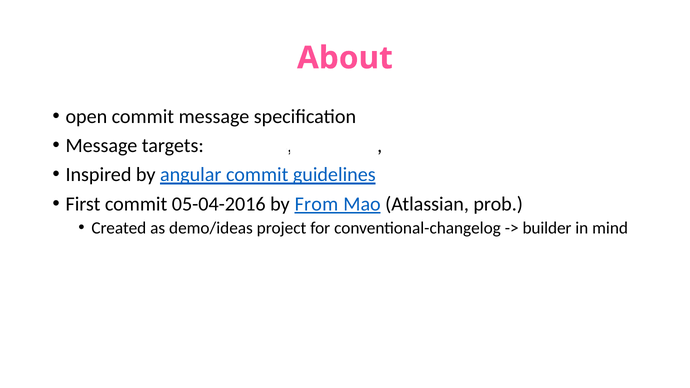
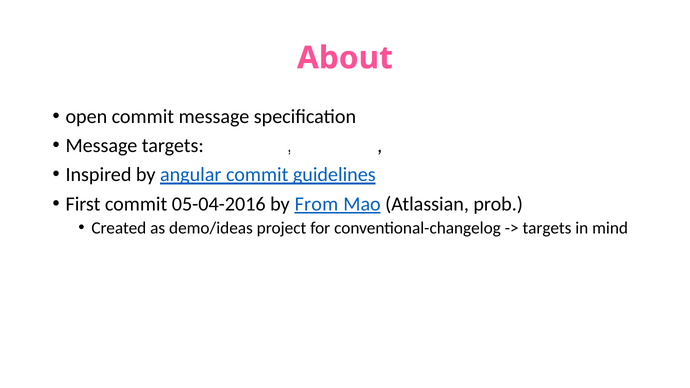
builder: builder -> targets (547, 228)
